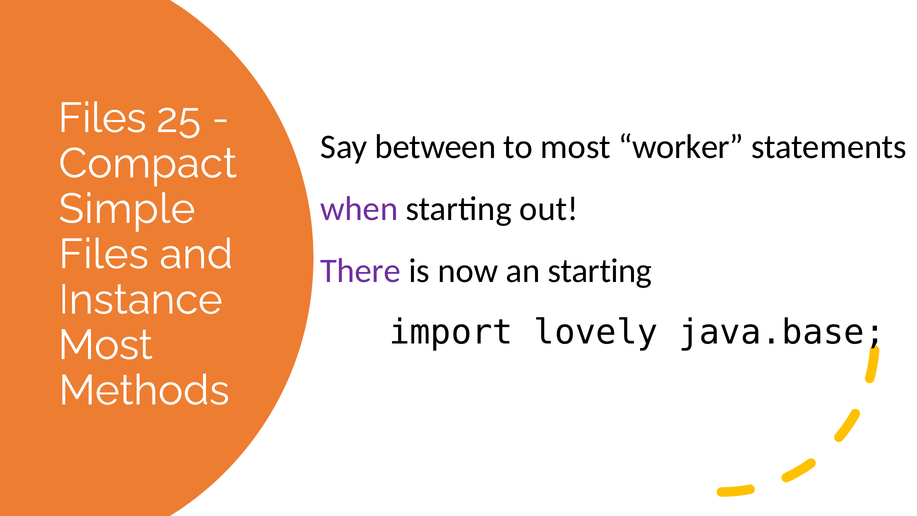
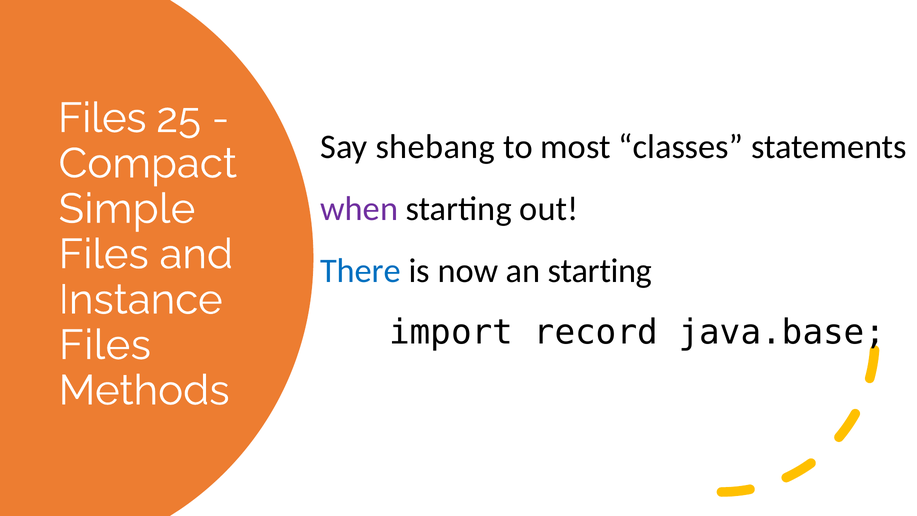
between: between -> shebang (435, 147)
worker: worker -> classes (681, 147)
There colour: purple -> blue (361, 271)
lovely: lovely -> record (596, 332)
Most: Most -> Files (105, 345)
